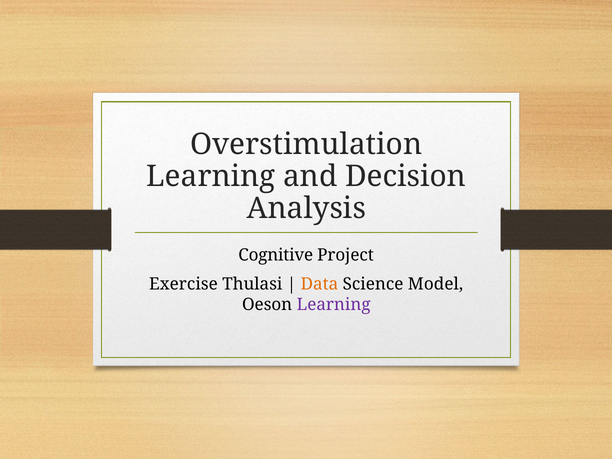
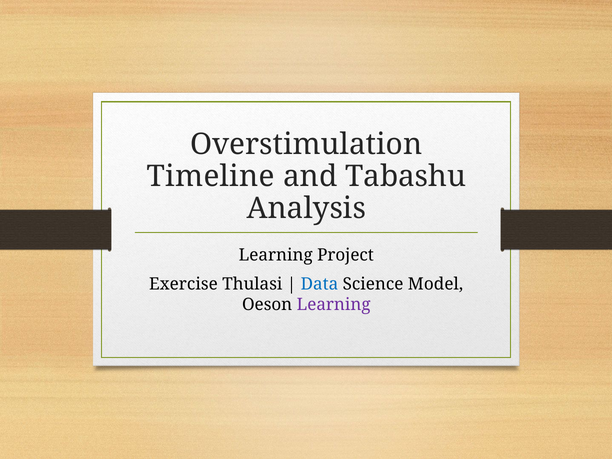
Learning: Learning -> Timeline (211, 176)
Decision: Decision -> Tabashu (406, 176)
Cognitive: Cognitive -> Learning (276, 255)
Data colour: orange -> blue (319, 284)
